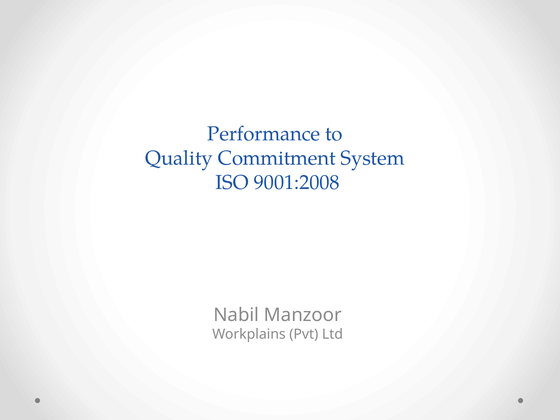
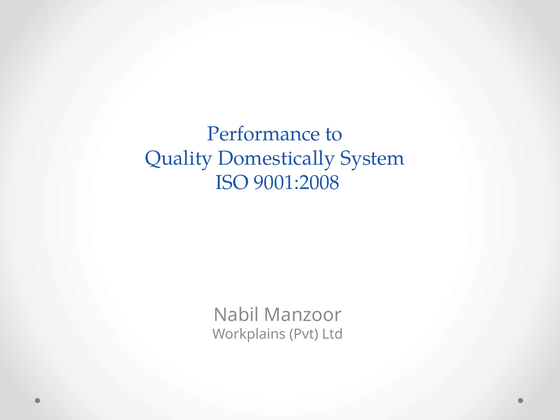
Commitment: Commitment -> Domestically (277, 158)
